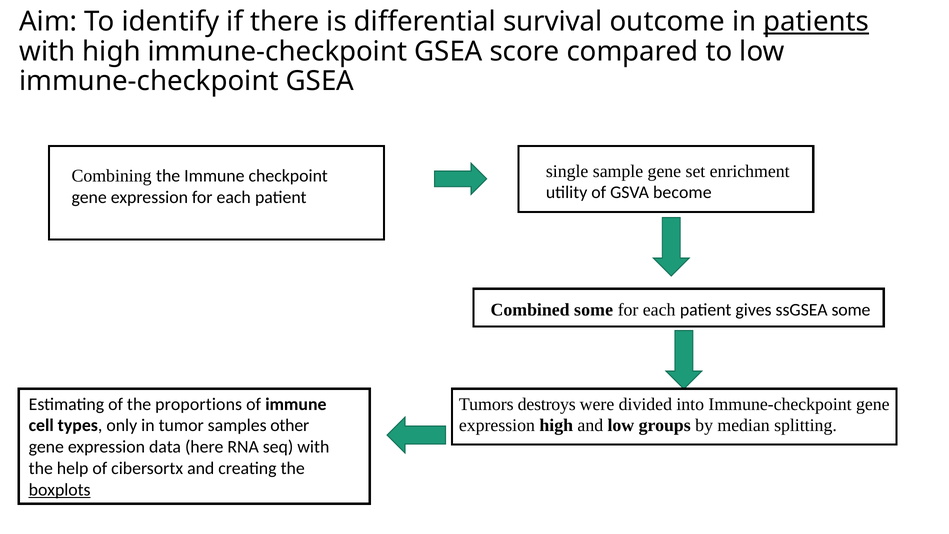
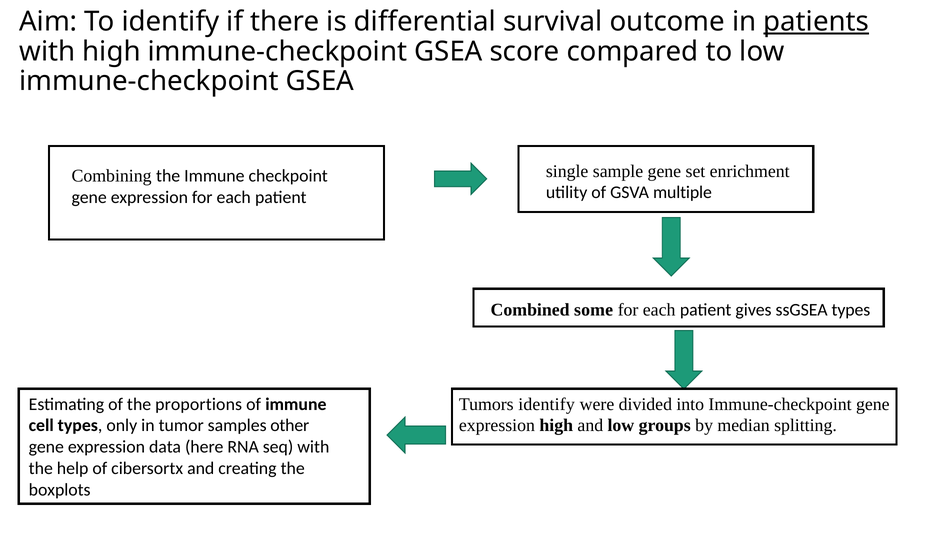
become: become -> multiple (682, 192)
ssGSEA some: some -> types (851, 310)
Tumors destroys: destroys -> identify (547, 404)
boxplots underline: present -> none (60, 489)
